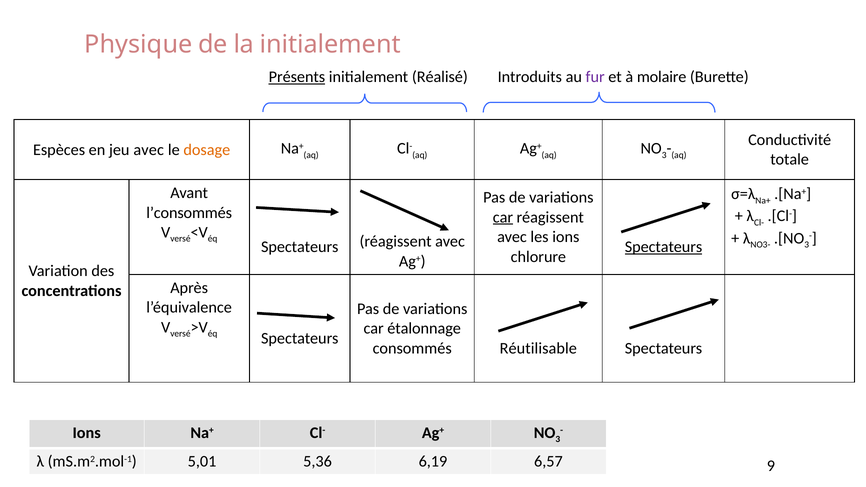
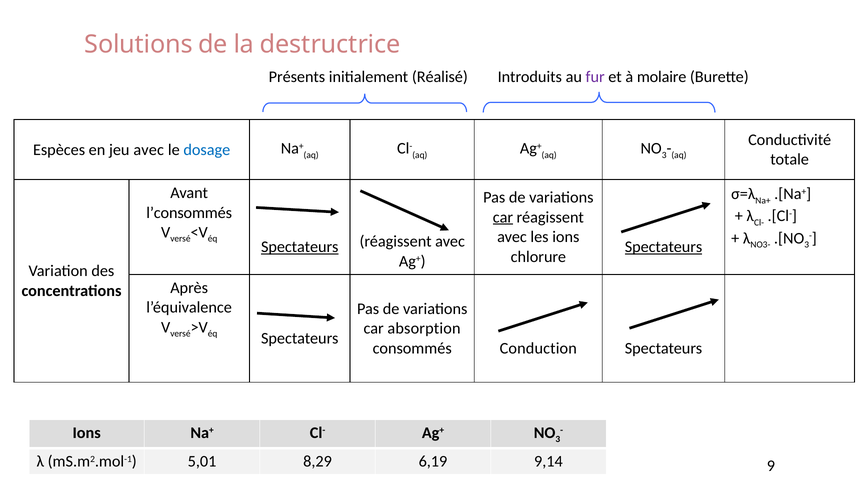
Physique: Physique -> Solutions (139, 44)
la initialement: initialement -> destructrice (330, 44)
Présents underline: present -> none (297, 77)
dosage colour: orange -> blue (207, 150)
Spectateurs underline: none -> present (300, 247)
étalonnage: étalonnage -> absorption (424, 329)
Réutilisable: Réutilisable -> Conduction (538, 348)
5,36: 5,36 -> 8,29 (318, 462)
6,57: 6,57 -> 9,14 (548, 462)
